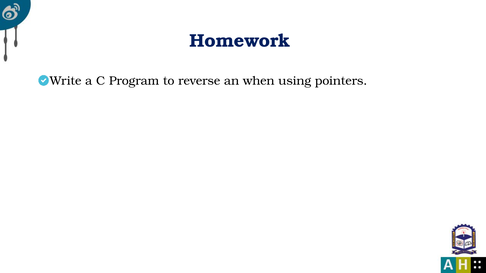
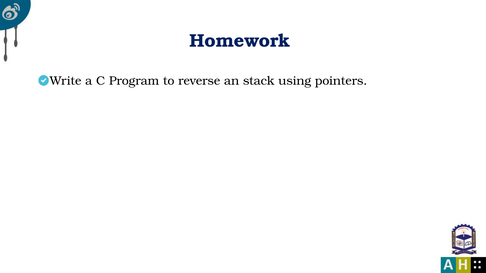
when: when -> stack (259, 81)
